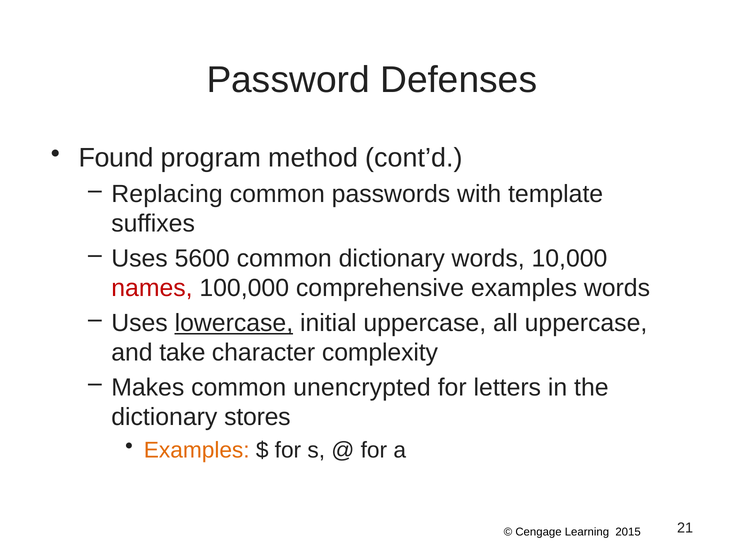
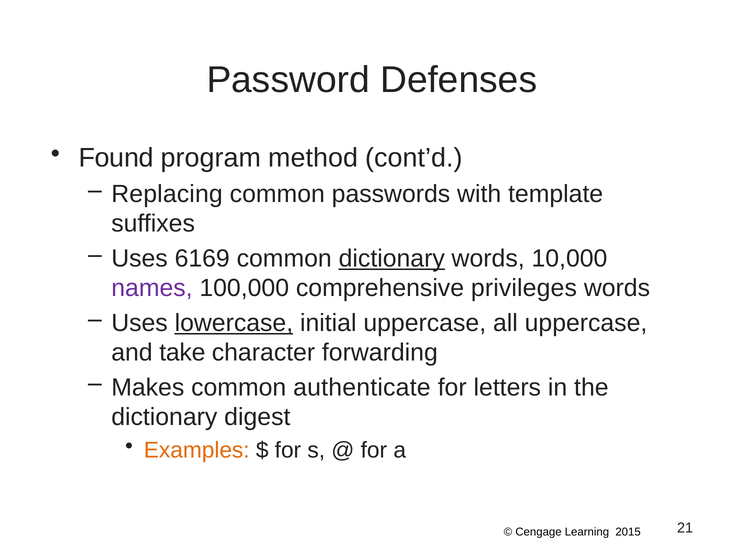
5600: 5600 -> 6169 (202, 258)
dictionary underline: none -> present (392, 258)
names colour: red -> purple (152, 288)
comprehensive examples: examples -> privileges (524, 288)
complexity: complexity -> forwarding (380, 353)
unencrypted: unencrypted -> authenticate (362, 387)
stores: stores -> digest (257, 417)
